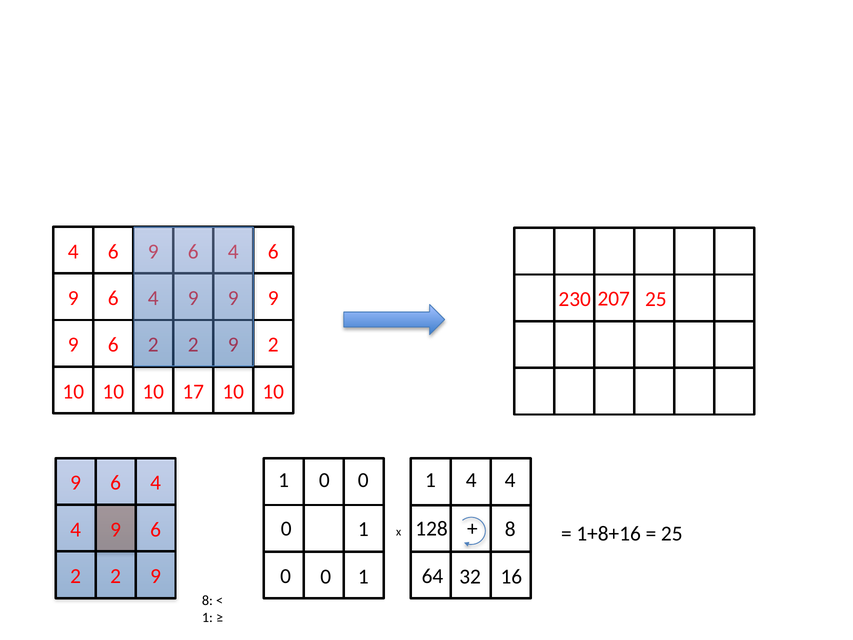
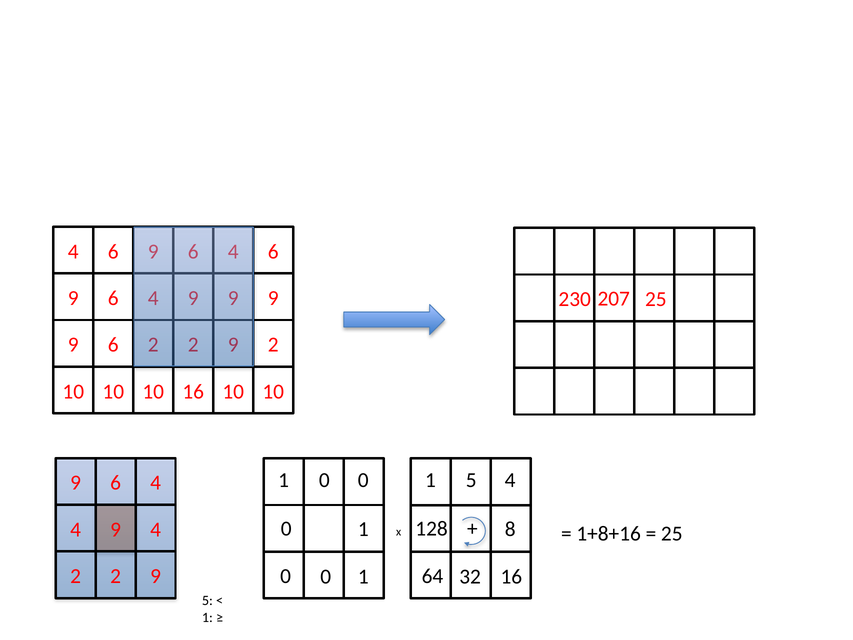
10 17: 17 -> 16 (193, 391)
4: 4 -> 5 (471, 480)
6: 6 -> 4 (156, 529)
8: 8 -> 5 (207, 601)
